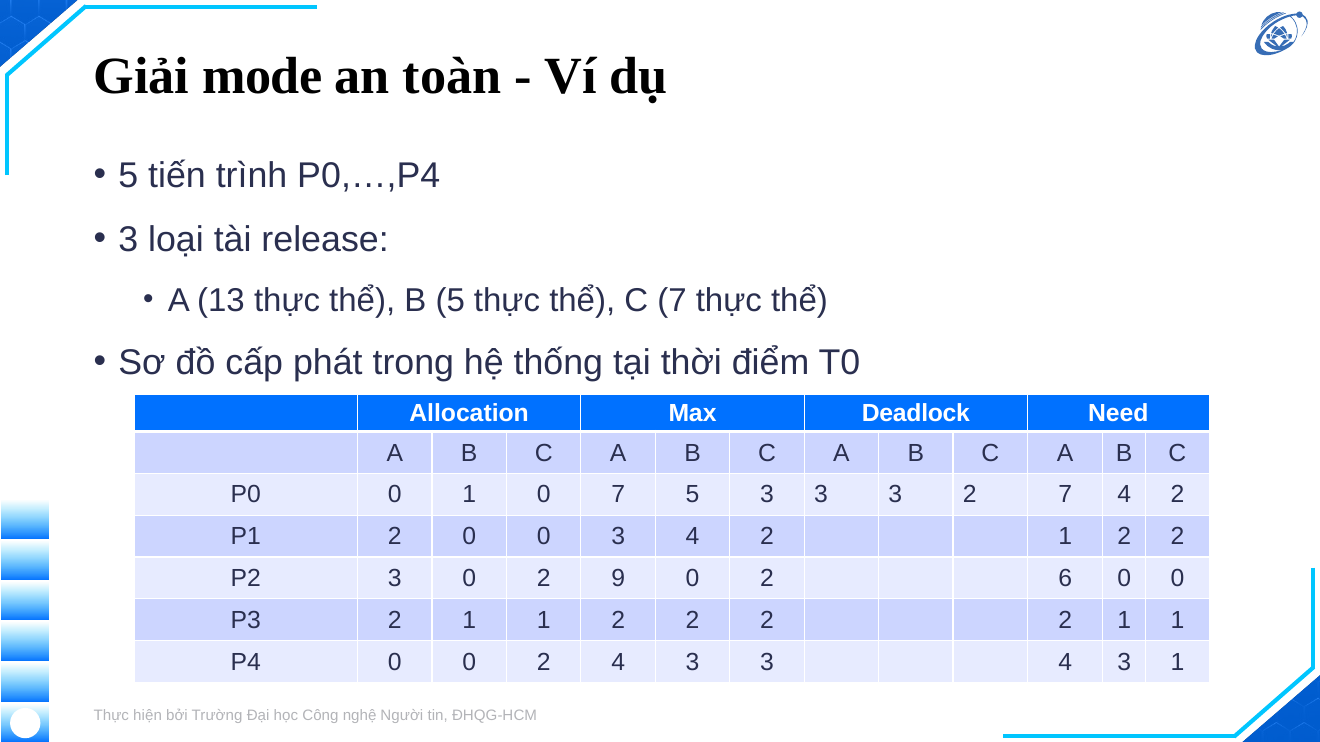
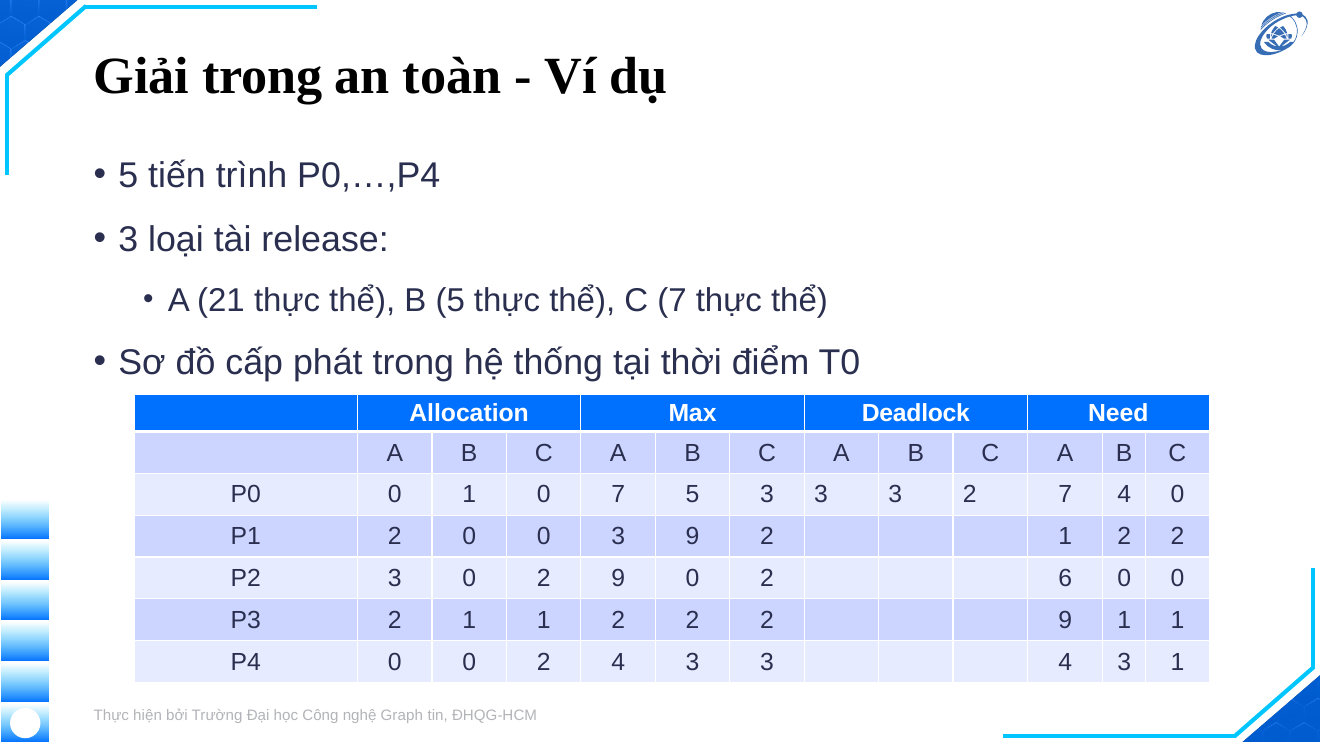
Giải mode: mode -> trong (262, 77)
13: 13 -> 21 (221, 301)
7 4 2: 2 -> 0 (1177, 495)
0 3 4: 4 -> 9 (693, 537)
2 2 2 2: 2 -> 9 (1065, 621)
Người: Người -> Graph (402, 716)
